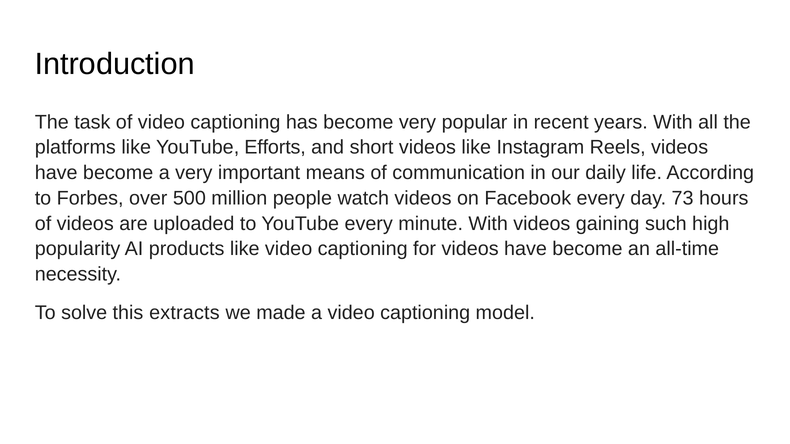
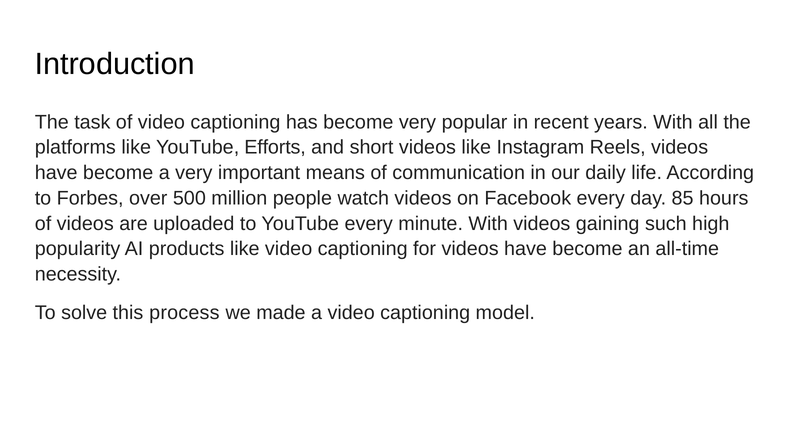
73: 73 -> 85 (683, 198)
extracts: extracts -> process (184, 313)
